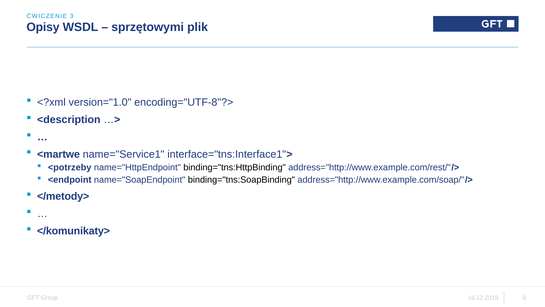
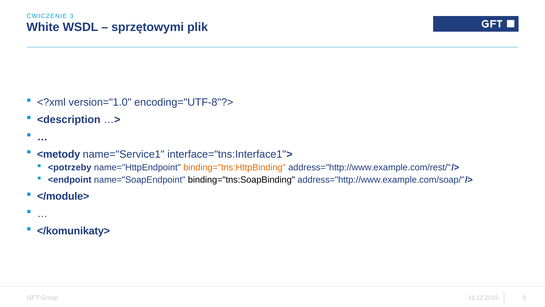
Opisy: Opisy -> White (43, 27)
<martwe: <martwe -> <metody (59, 154)
binding="tns:HttpBinding colour: black -> orange (235, 167)
</metody>: </metody> -> </module> (63, 196)
